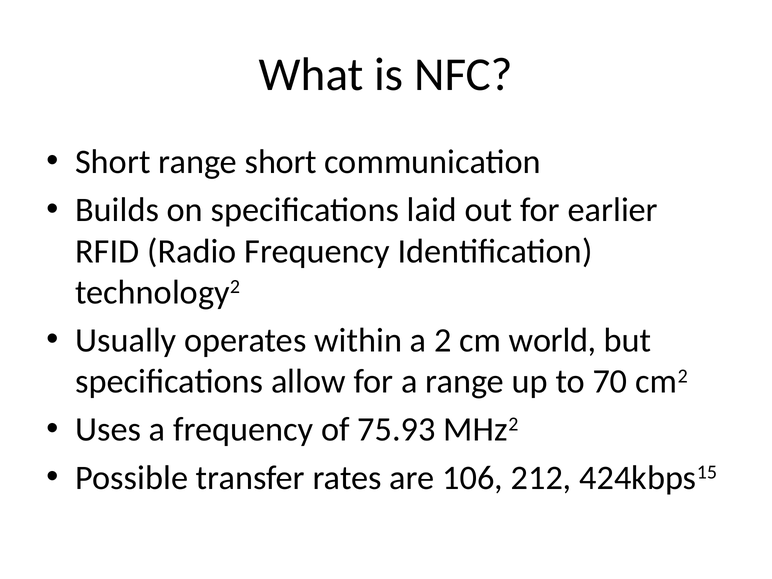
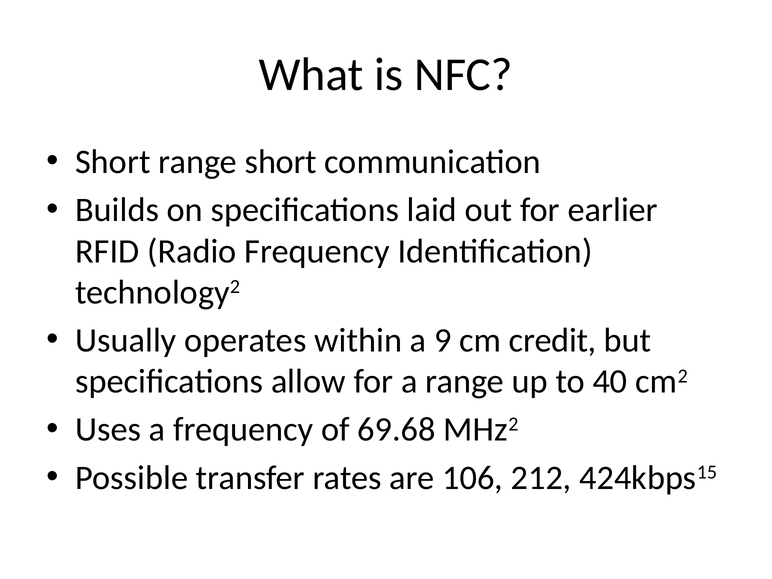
2: 2 -> 9 (443, 340)
world: world -> credit (553, 340)
70: 70 -> 40 (610, 382)
75.93: 75.93 -> 69.68 (397, 430)
